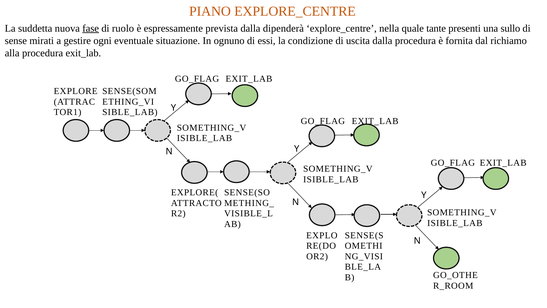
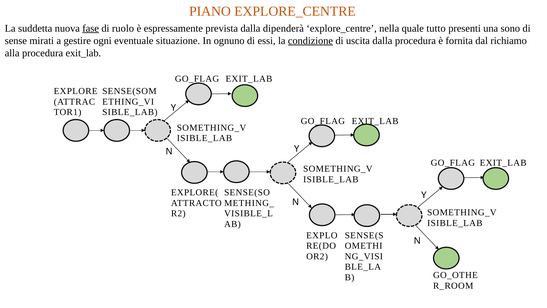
tante: tante -> tutto (436, 28)
sullo: sullo -> sono (510, 28)
condizione underline: none -> present (310, 41)
